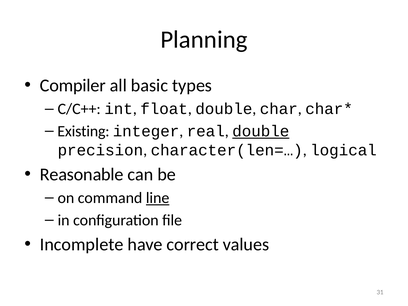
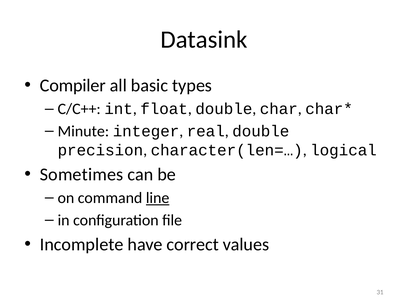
Planning: Planning -> Datasink (204, 39)
Existing: Existing -> Minute (83, 131)
double underline: present -> none (261, 131)
Reasonable: Reasonable -> Sometimes (82, 174)
